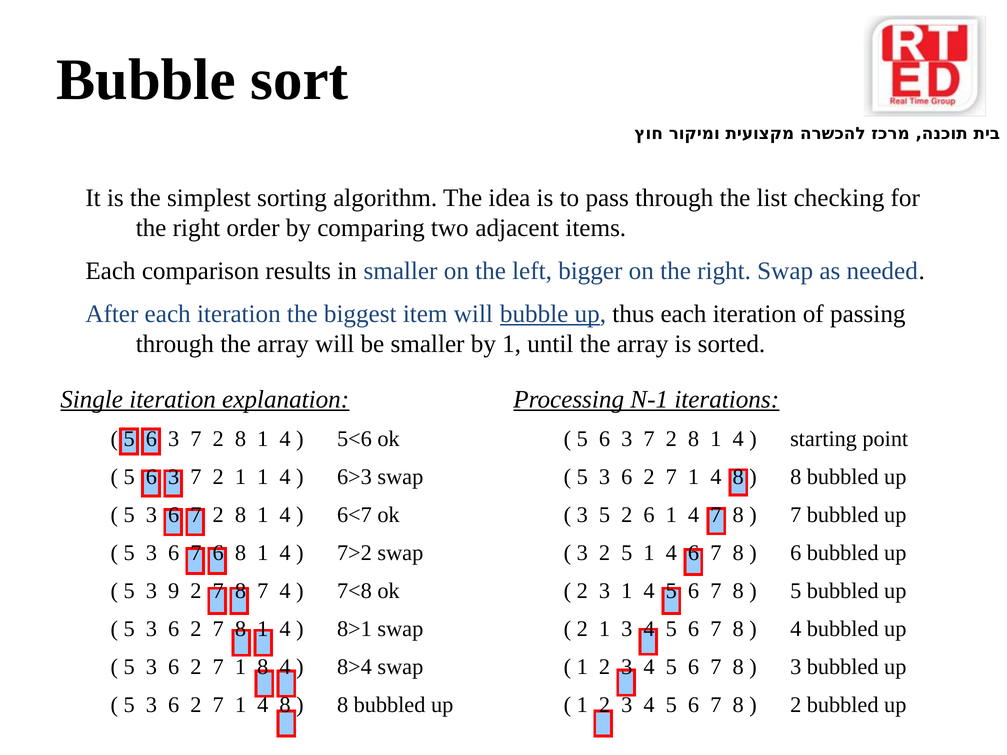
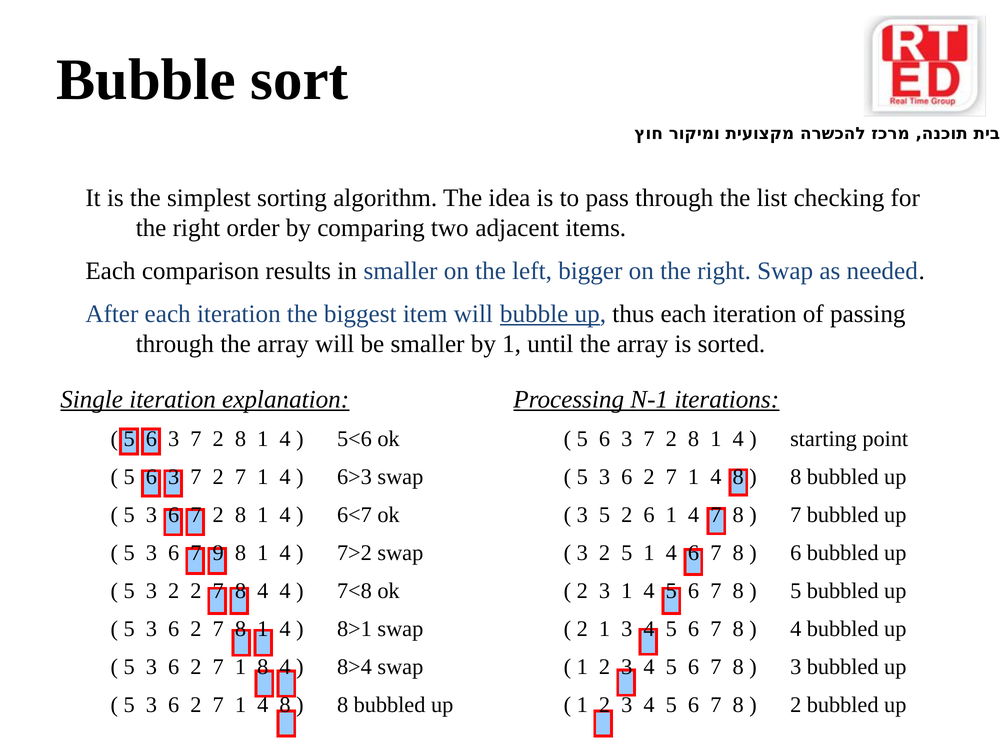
7 2 1: 1 -> 7 (240, 477)
7 6: 6 -> 9 (218, 553)
5 3 9: 9 -> 2 (174, 591)
7 8 7: 7 -> 4 (263, 591)
